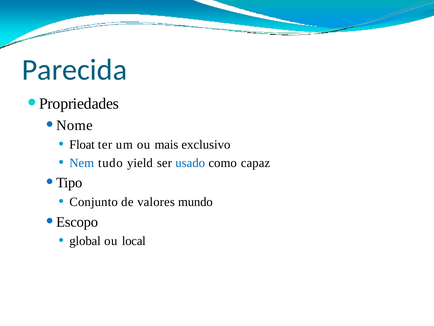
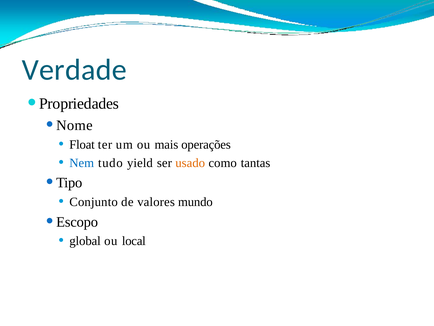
Parecida: Parecida -> Verdade (74, 70)
exclusivo: exclusivo -> operações (206, 144)
usado colour: blue -> orange (190, 163)
capaz: capaz -> tantas (256, 163)
